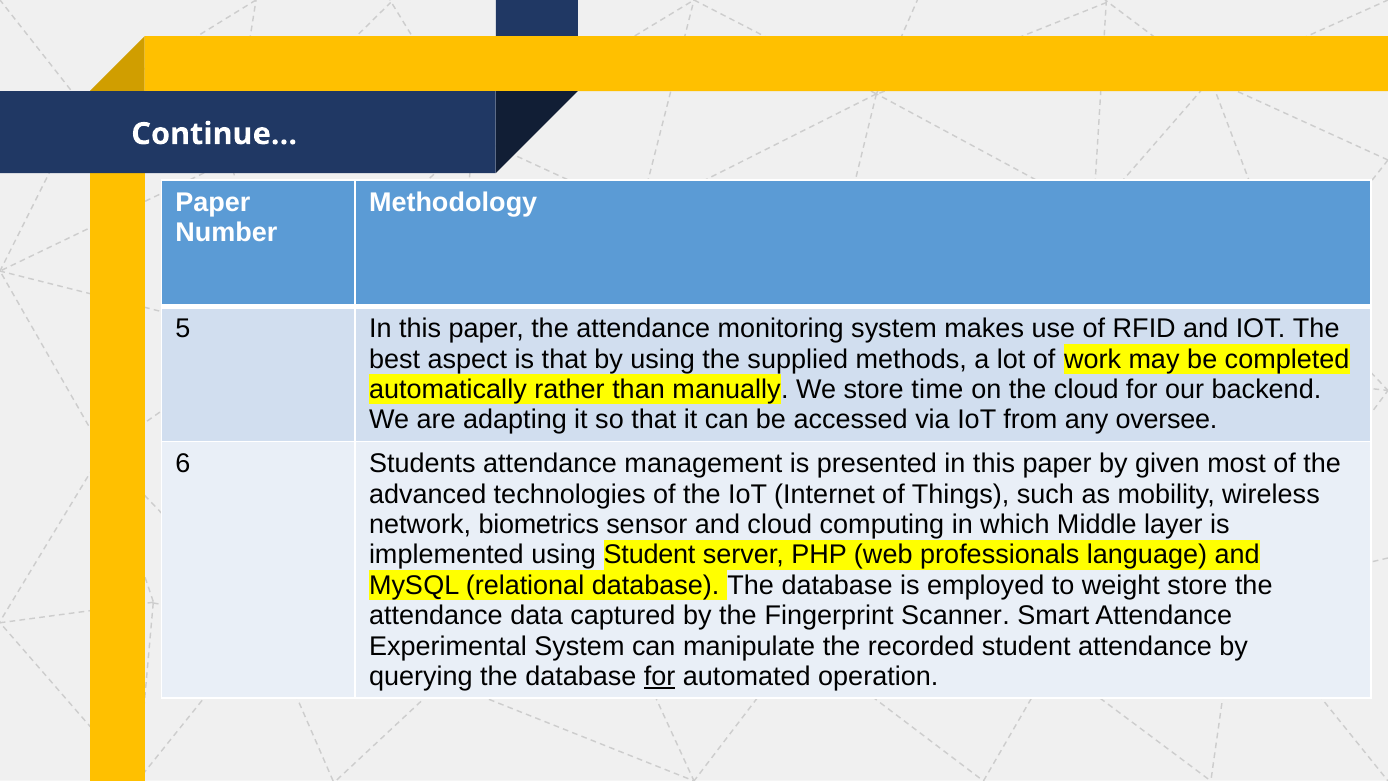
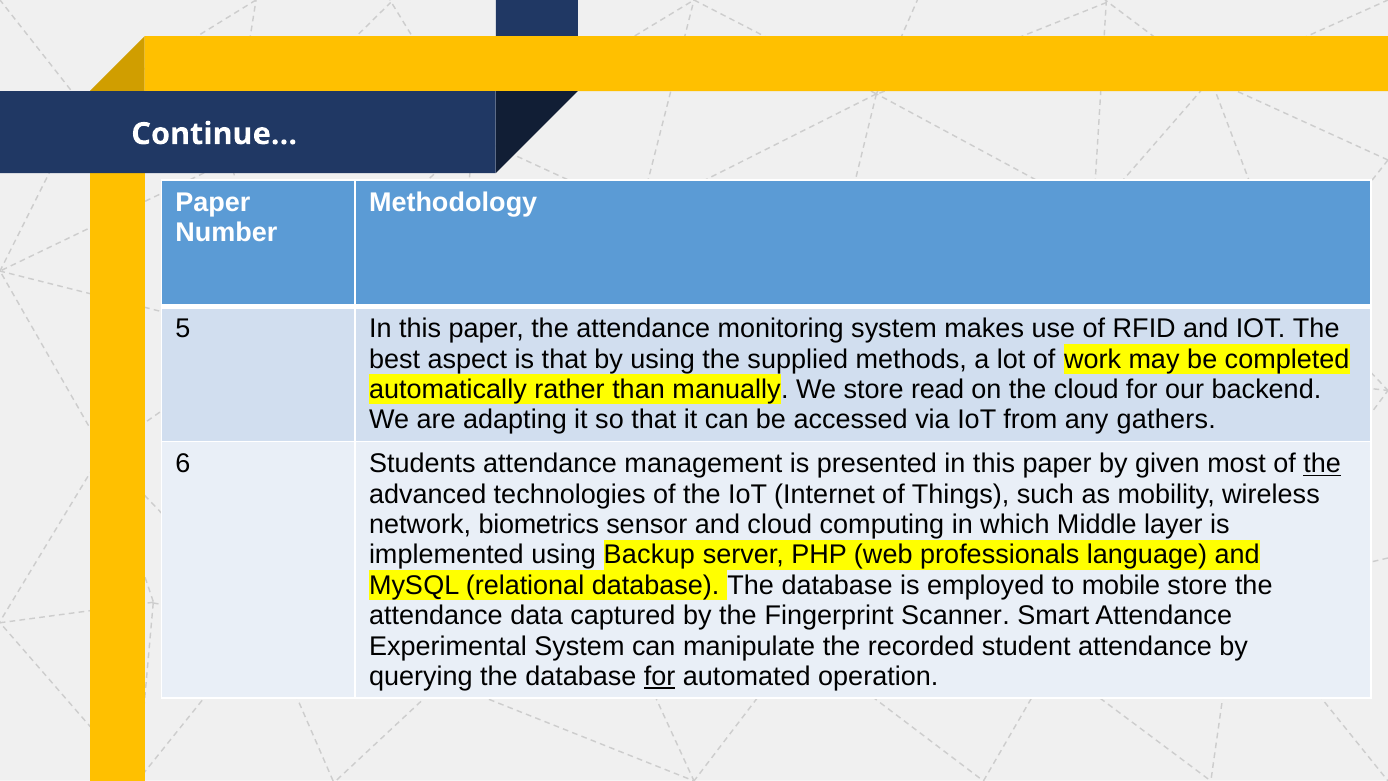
time: time -> read (938, 389)
oversee: oversee -> gathers (1166, 420)
the underline: none -> present (1322, 464)
using Student: Student -> Backup (649, 555)
weight: weight -> mobile (1121, 585)
